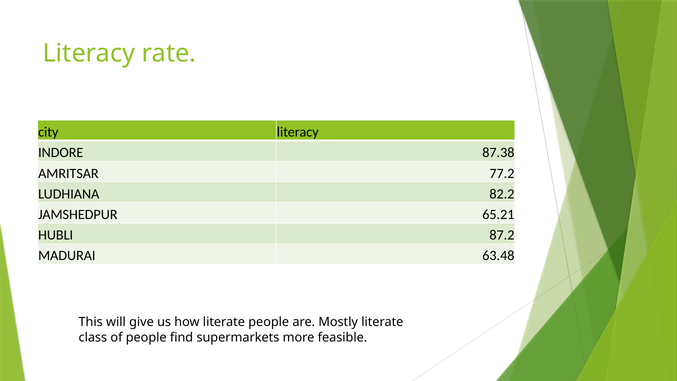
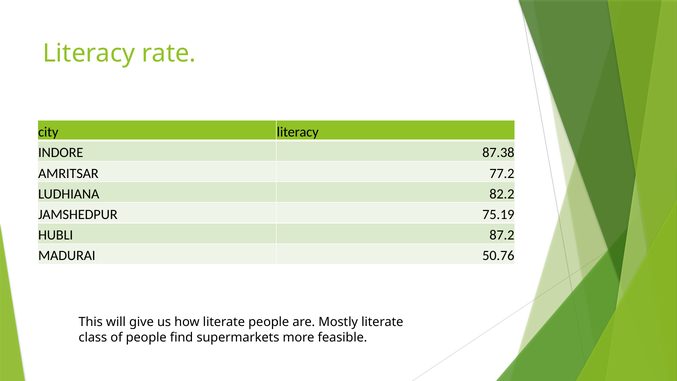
65.21: 65.21 -> 75.19 (498, 214)
63.48: 63.48 -> 50.76 (498, 256)
